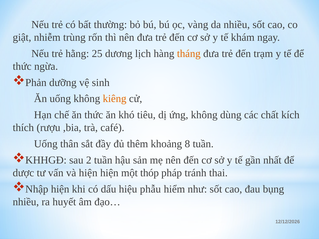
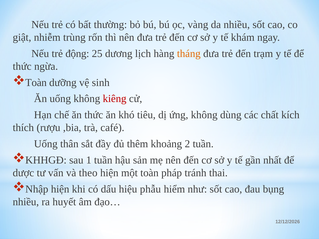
hằng: hằng -> động (77, 54)
Phản: Phản -> Toàn (36, 83)
kiêng colour: orange -> red (115, 99)
8: 8 -> 2 (187, 144)
2: 2 -> 1 (89, 160)
và hiện: hiện -> theo (88, 173)
một thóp: thóp -> toàn (149, 173)
